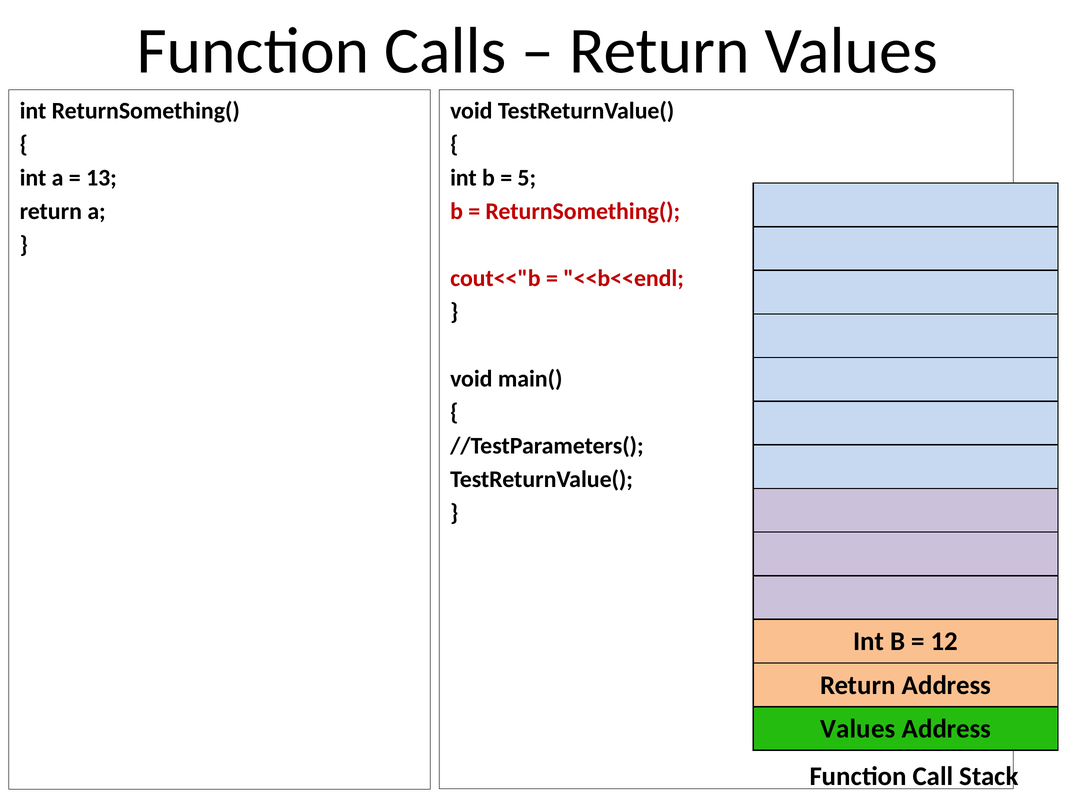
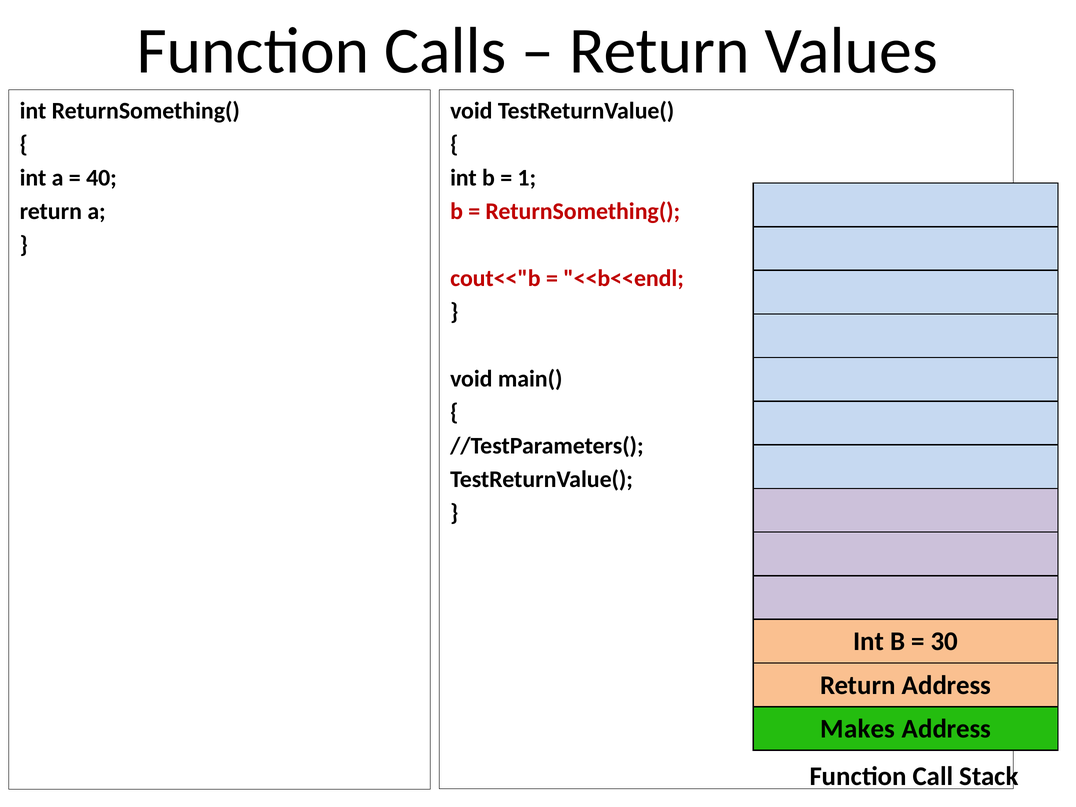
13: 13 -> 40 (101, 178)
5: 5 -> 1 (527, 178)
12: 12 -> 30 (944, 642)
Values: Values -> Makes (858, 729)
